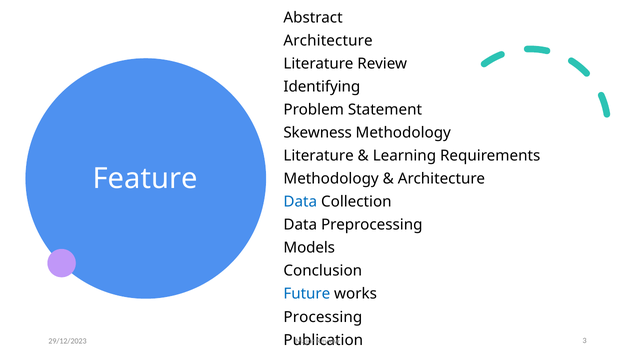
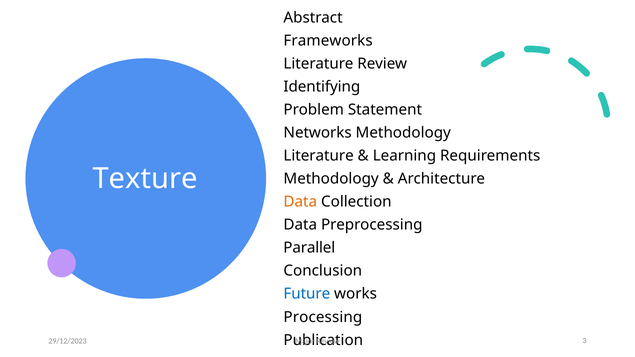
Architecture: Architecture -> Frameworks (328, 41)
Skewness: Skewness -> Networks (318, 133)
Feature: Feature -> Texture (145, 179)
Data colour: blue -> orange (300, 202)
Models: Models -> Parallel (309, 248)
